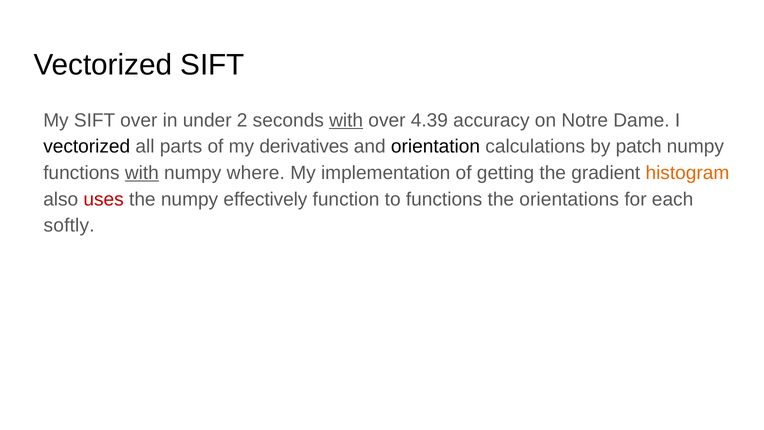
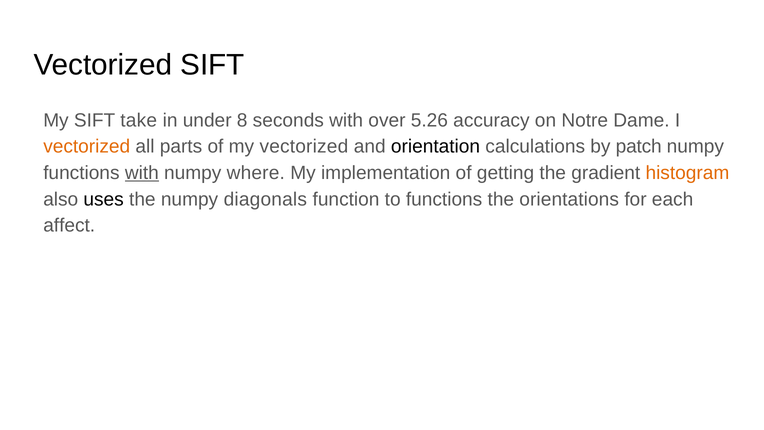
SIFT over: over -> take (139, 120)
2: 2 -> 8 (242, 120)
with underline: present -> none (346, 120)
4.39: 4.39 -> 5.26 (429, 120)
vectorized colour: black -> orange (87, 146)
my derivatives: derivatives -> vectorized (304, 146)
uses colour: red -> black (104, 199)
effectively: effectively -> diagonals (265, 199)
softly: softly -> affect (69, 226)
